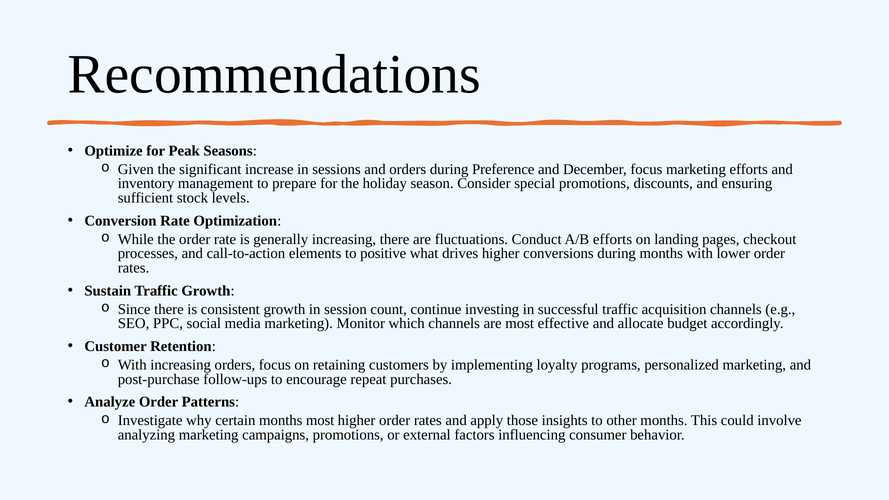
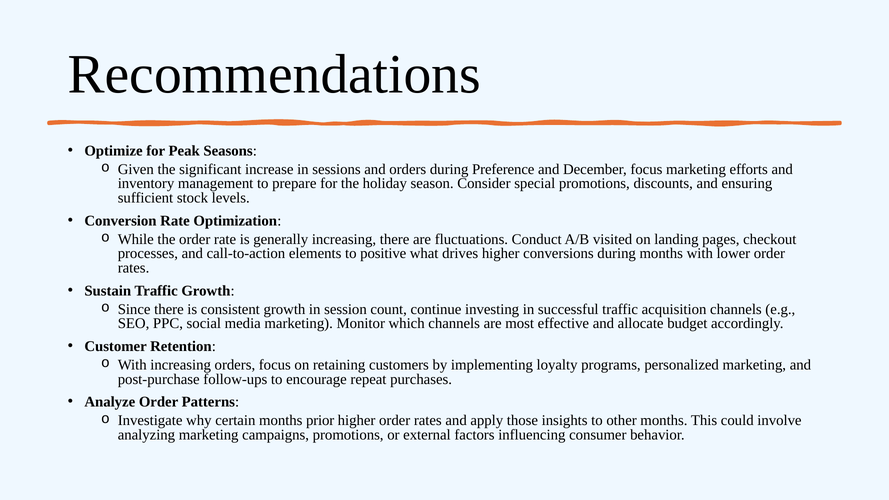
A/B efforts: efforts -> visited (613, 239)
months most: most -> prior (320, 420)
